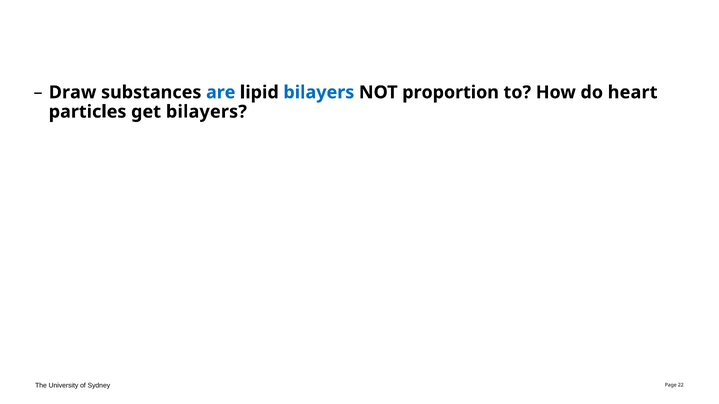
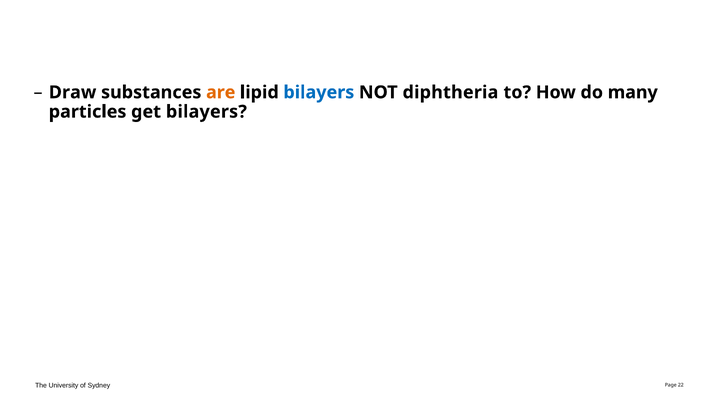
are colour: blue -> orange (221, 92)
proportion: proportion -> diphtheria (450, 92)
heart: heart -> many (633, 92)
